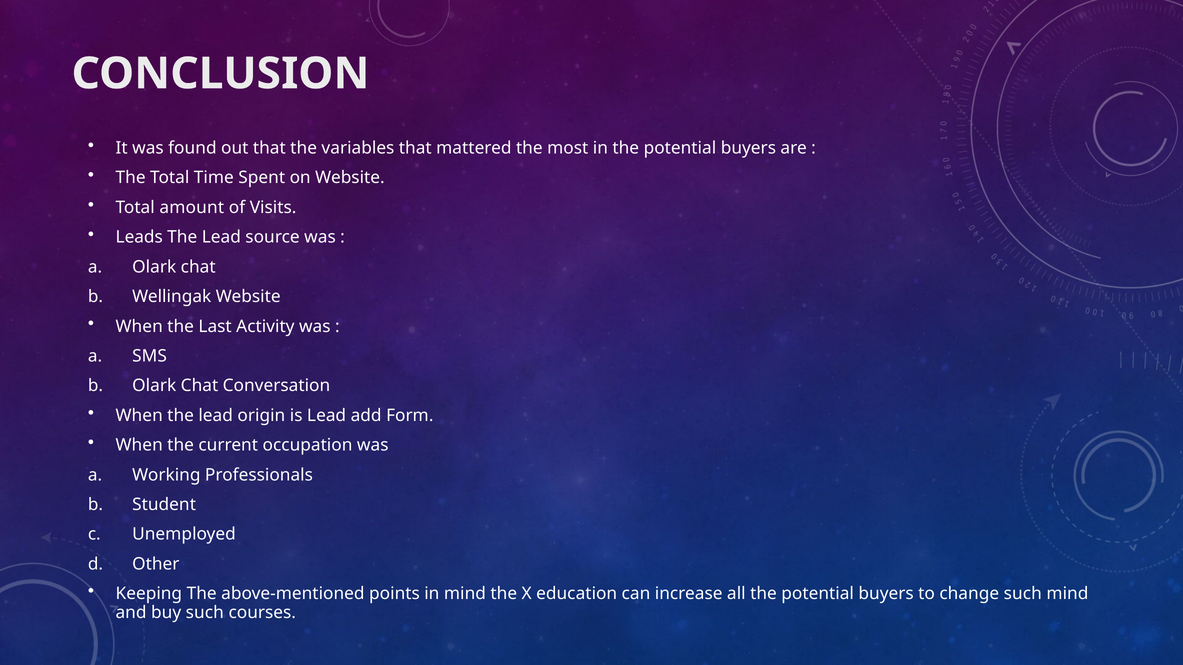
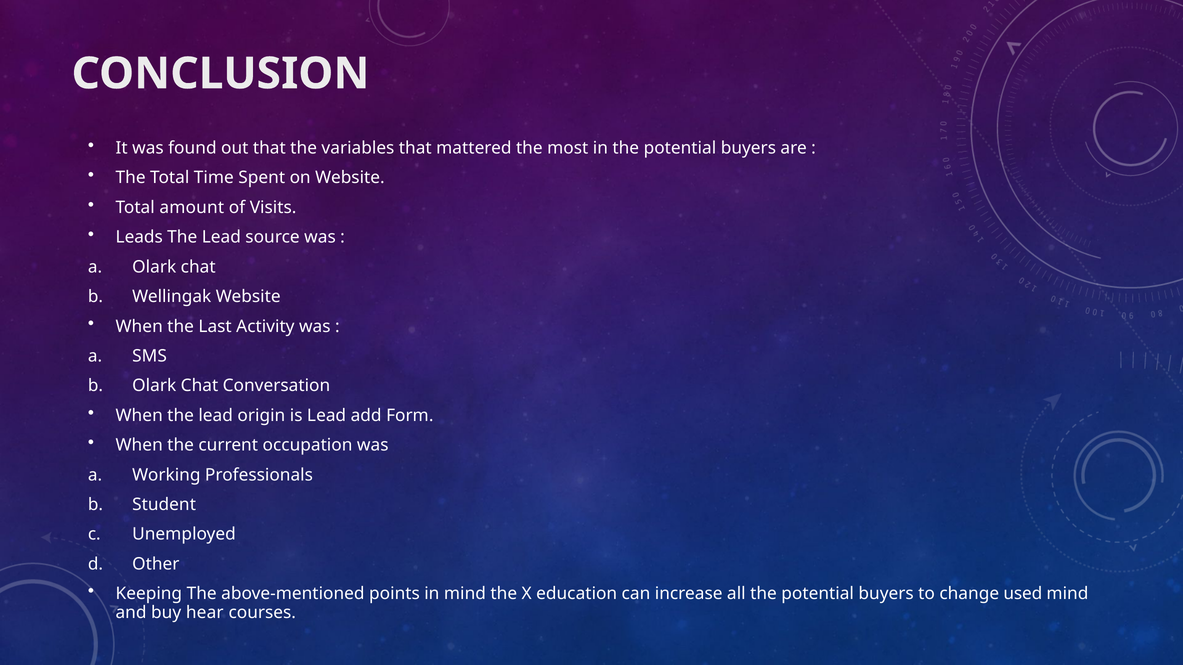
change such: such -> used (1023, 594)
buy such: such -> hear (205, 613)
